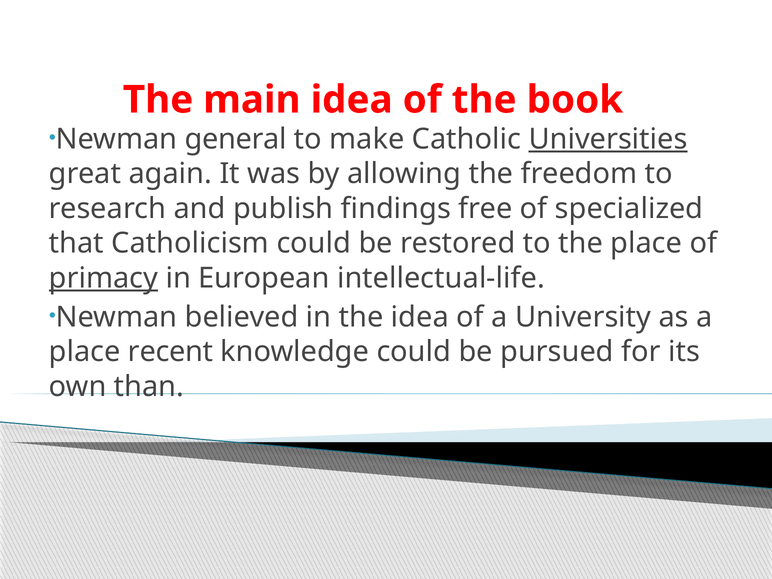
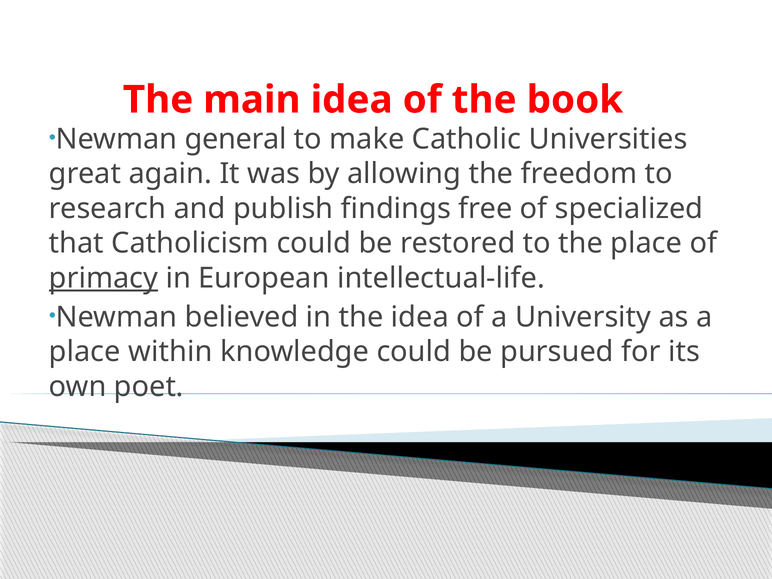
Universities underline: present -> none (608, 139)
recent: recent -> within (170, 352)
than: than -> poet (149, 387)
